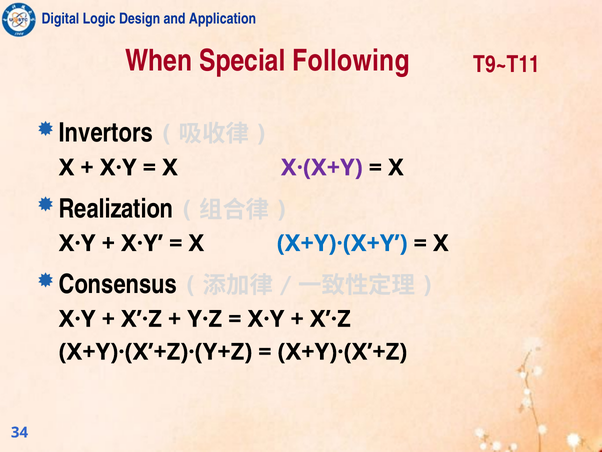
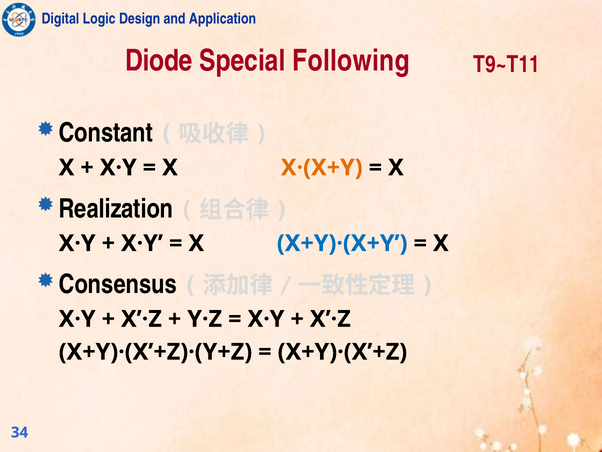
When: When -> Diode (159, 61)
Invertors: Invertors -> Constant (106, 133)
X·(X+Y colour: purple -> orange (322, 167)
